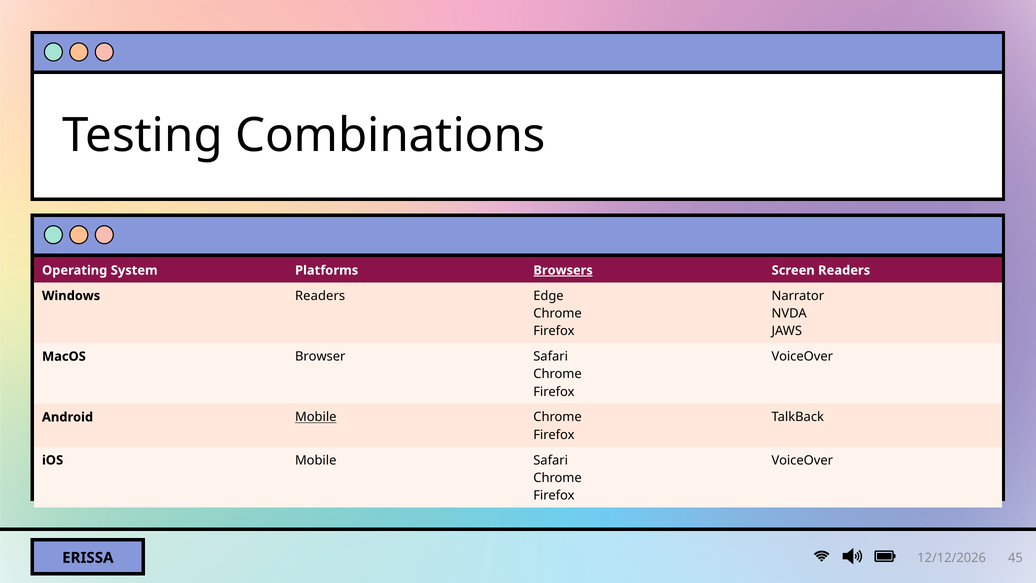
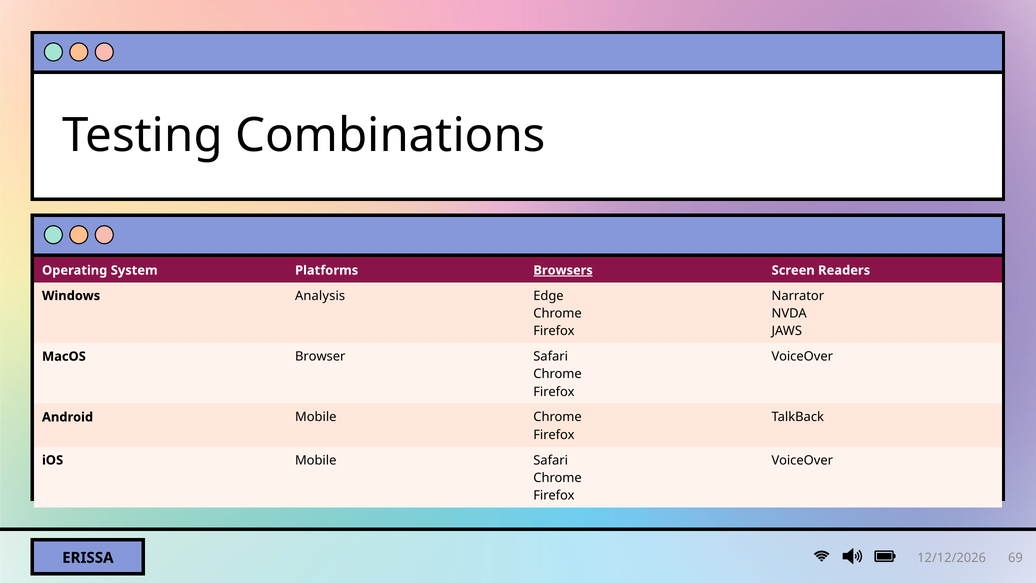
Windows Readers: Readers -> Analysis (320, 296)
Mobile underline: present -> none (316, 417)
45: 45 -> 69 (1015, 558)
